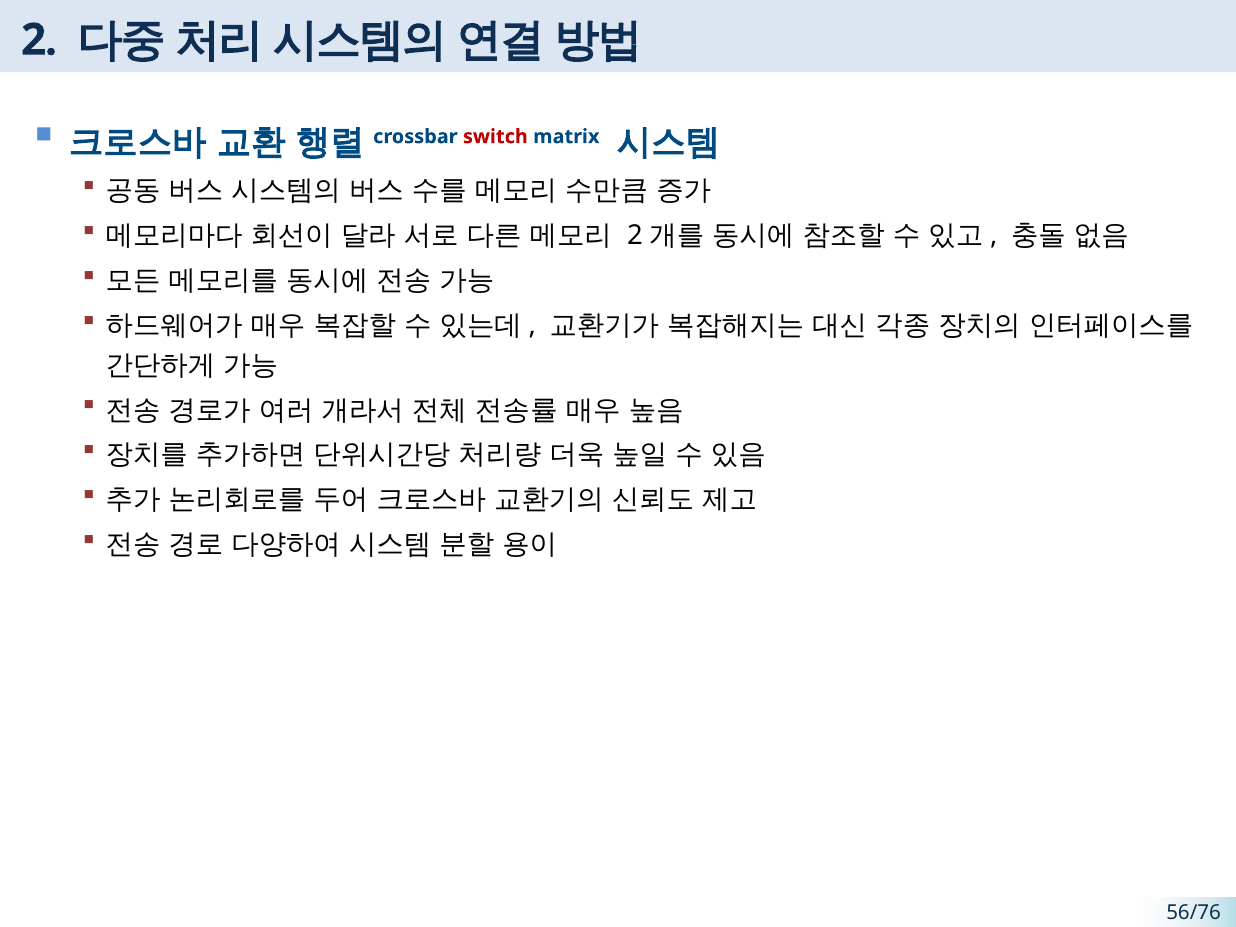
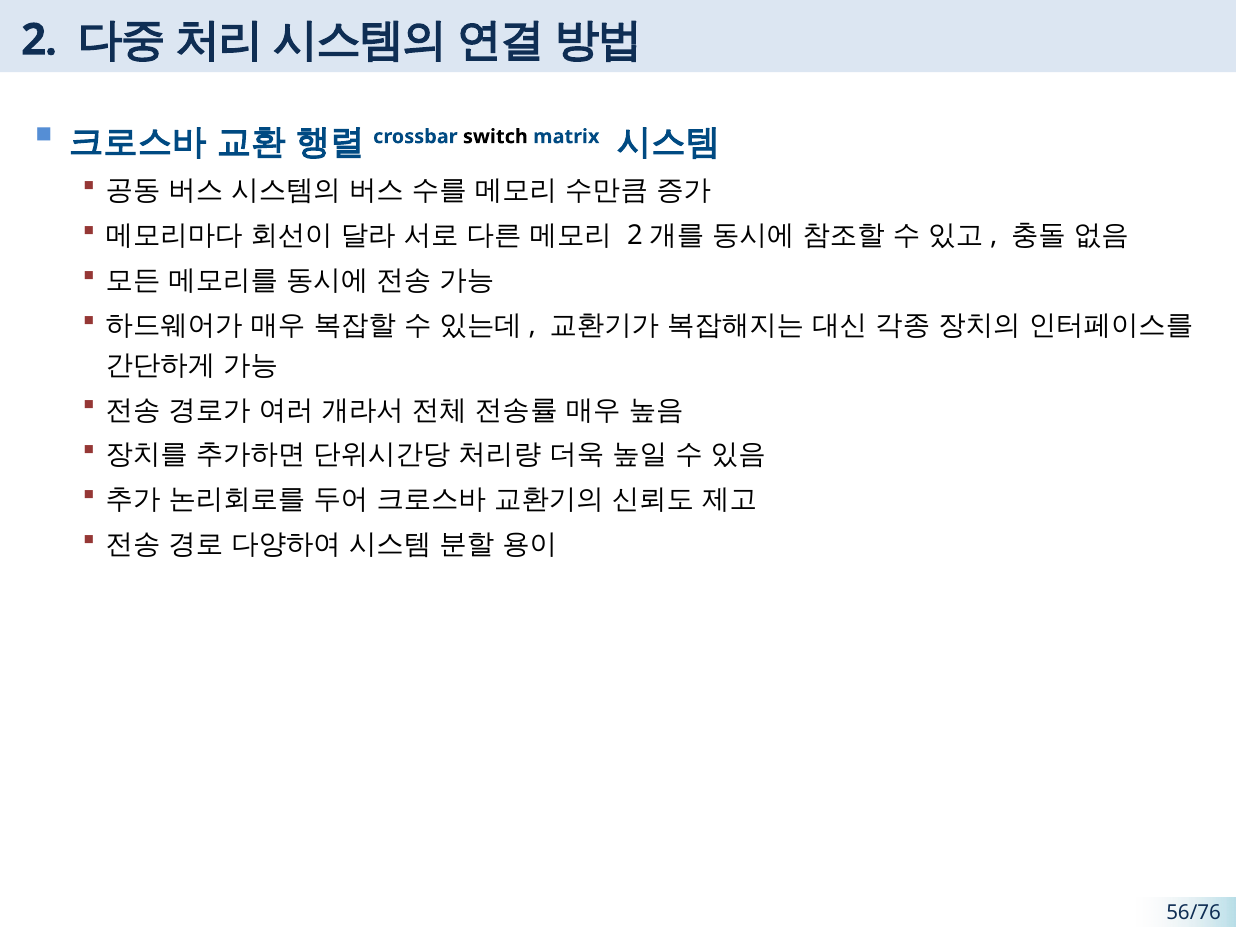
switch colour: red -> black (495, 137)
